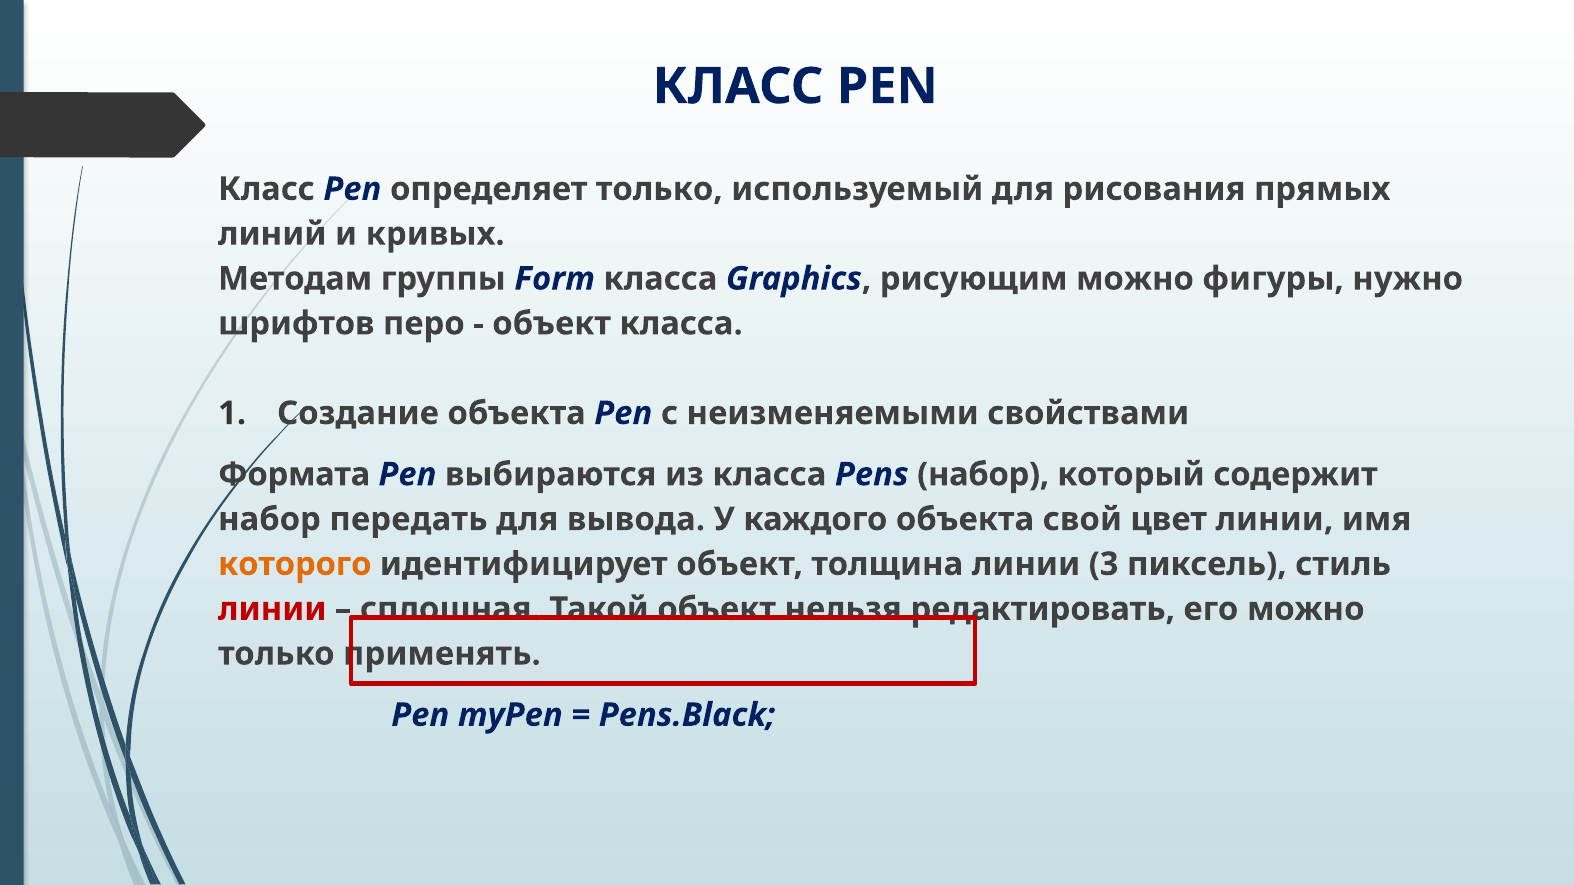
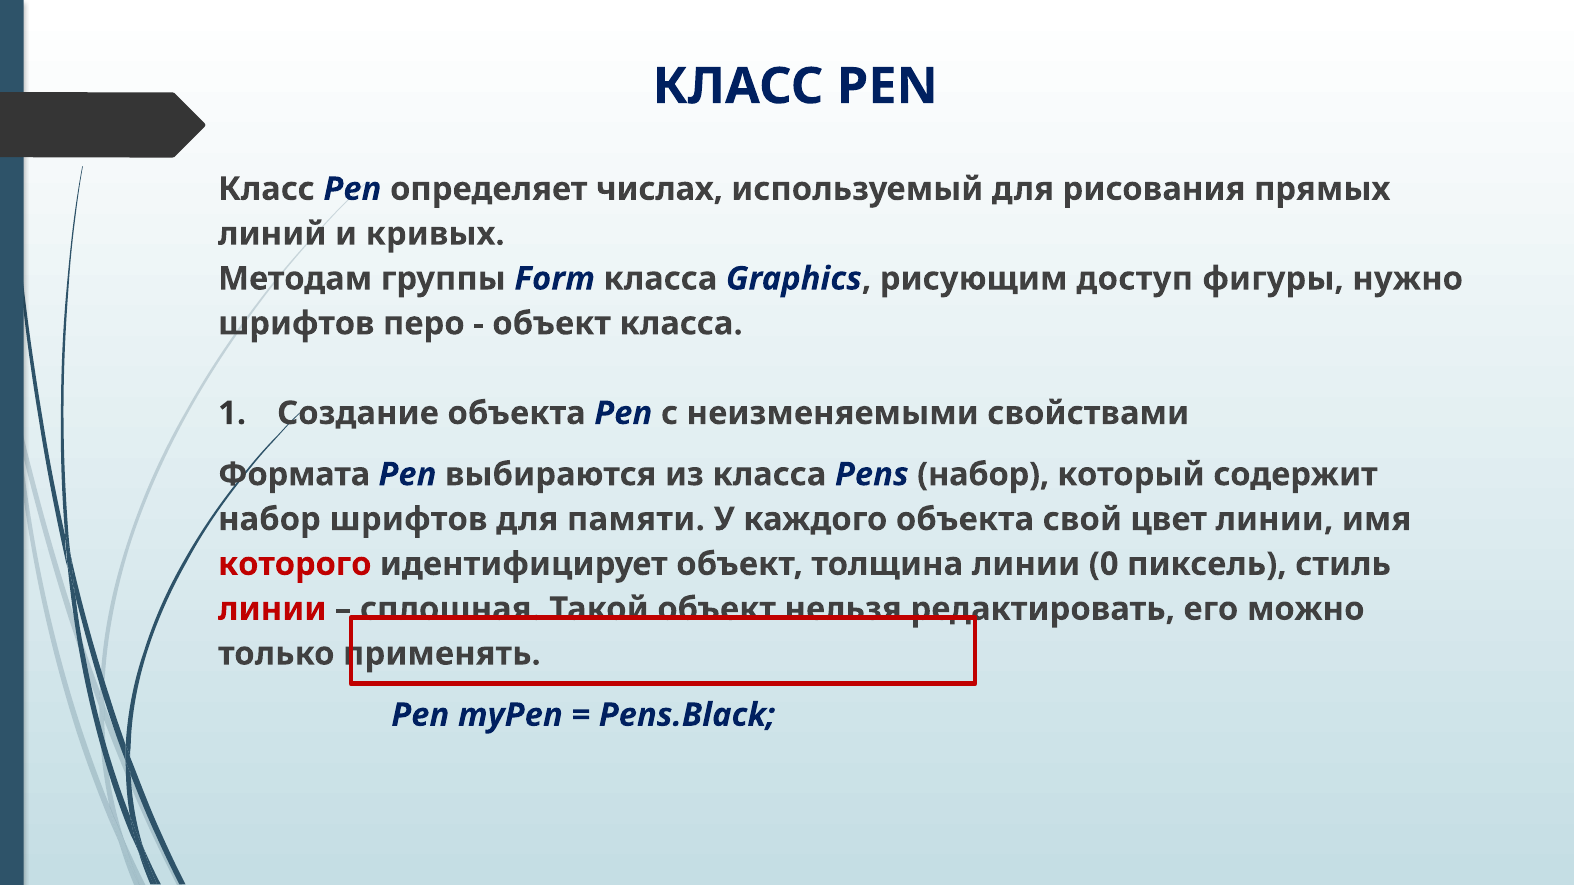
определяет только: только -> числах (659, 189)
рисующим можно: можно -> доступ (1135, 279)
набор передать: передать -> шрифтов (409, 520)
вывода: вывода -> памяти (636, 520)
которого colour: orange -> red (295, 564)
3: 3 -> 0 (1104, 564)
